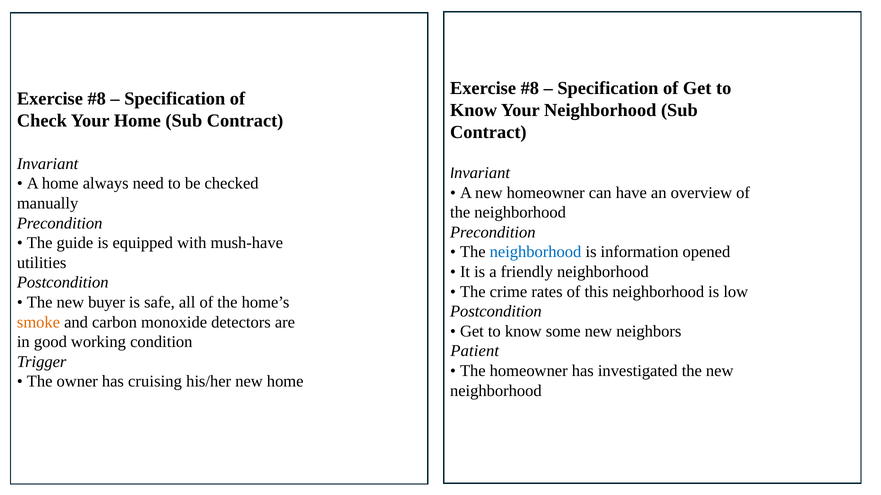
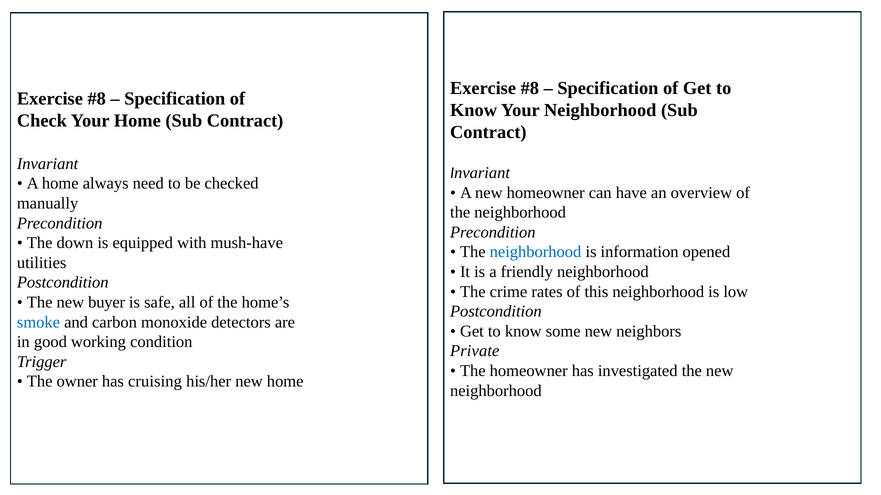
guide: guide -> down (75, 243)
smoke colour: orange -> blue (39, 322)
Patient: Patient -> Private (475, 351)
